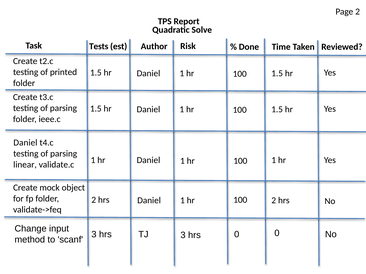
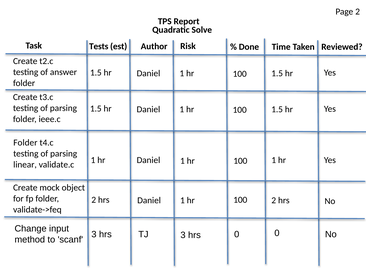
printed: printed -> answer (63, 72)
Daniel: Daniel -> Folder (25, 143)
